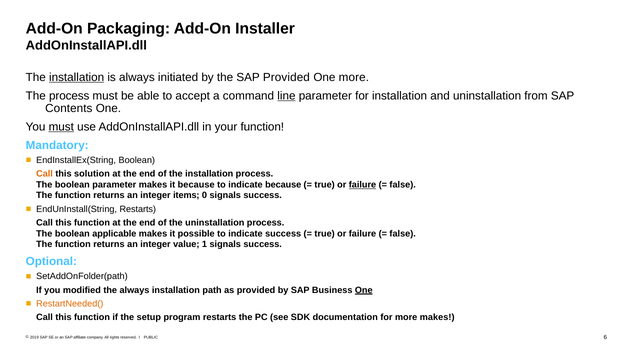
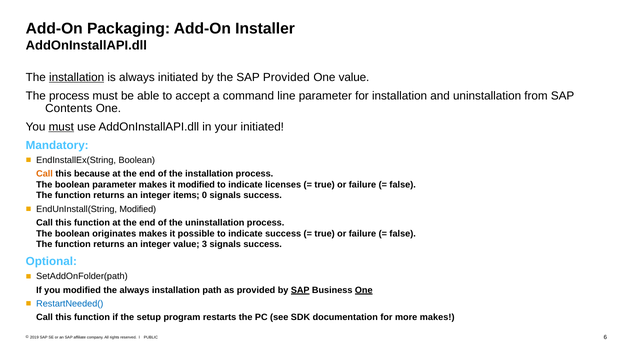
One more: more -> value (354, 77)
line underline: present -> none (286, 96)
your function: function -> initiated (262, 127)
solution: solution -> because (92, 174)
it because: because -> modified (196, 185)
indicate because: because -> licenses (283, 185)
failure underline: present -> none (362, 185)
EndUnInstall(String Restarts: Restarts -> Modified (138, 209)
applicable: applicable -> originates (114, 234)
1: 1 -> 3 (205, 244)
SAP underline: none -> present (300, 290)
RestartNeeded( colour: orange -> blue (70, 304)
